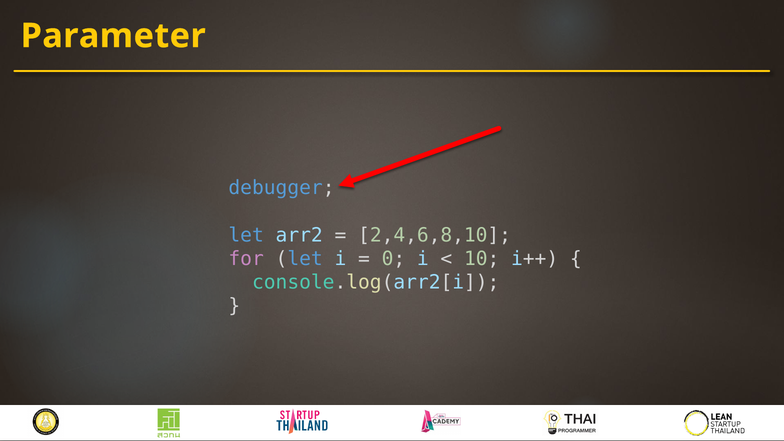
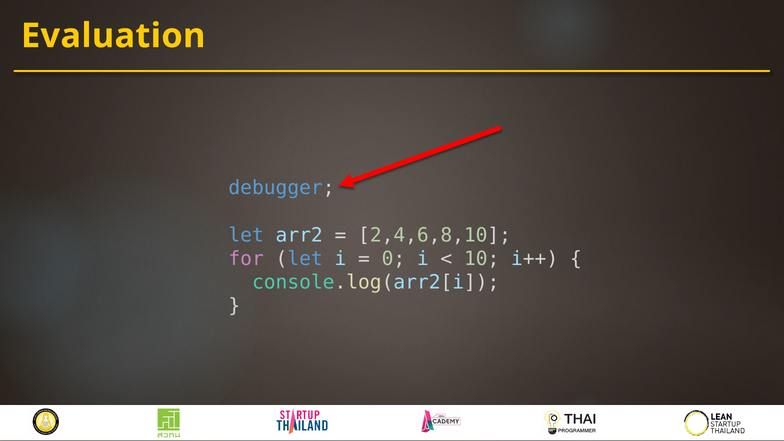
Parameter: Parameter -> Evaluation (113, 36)
